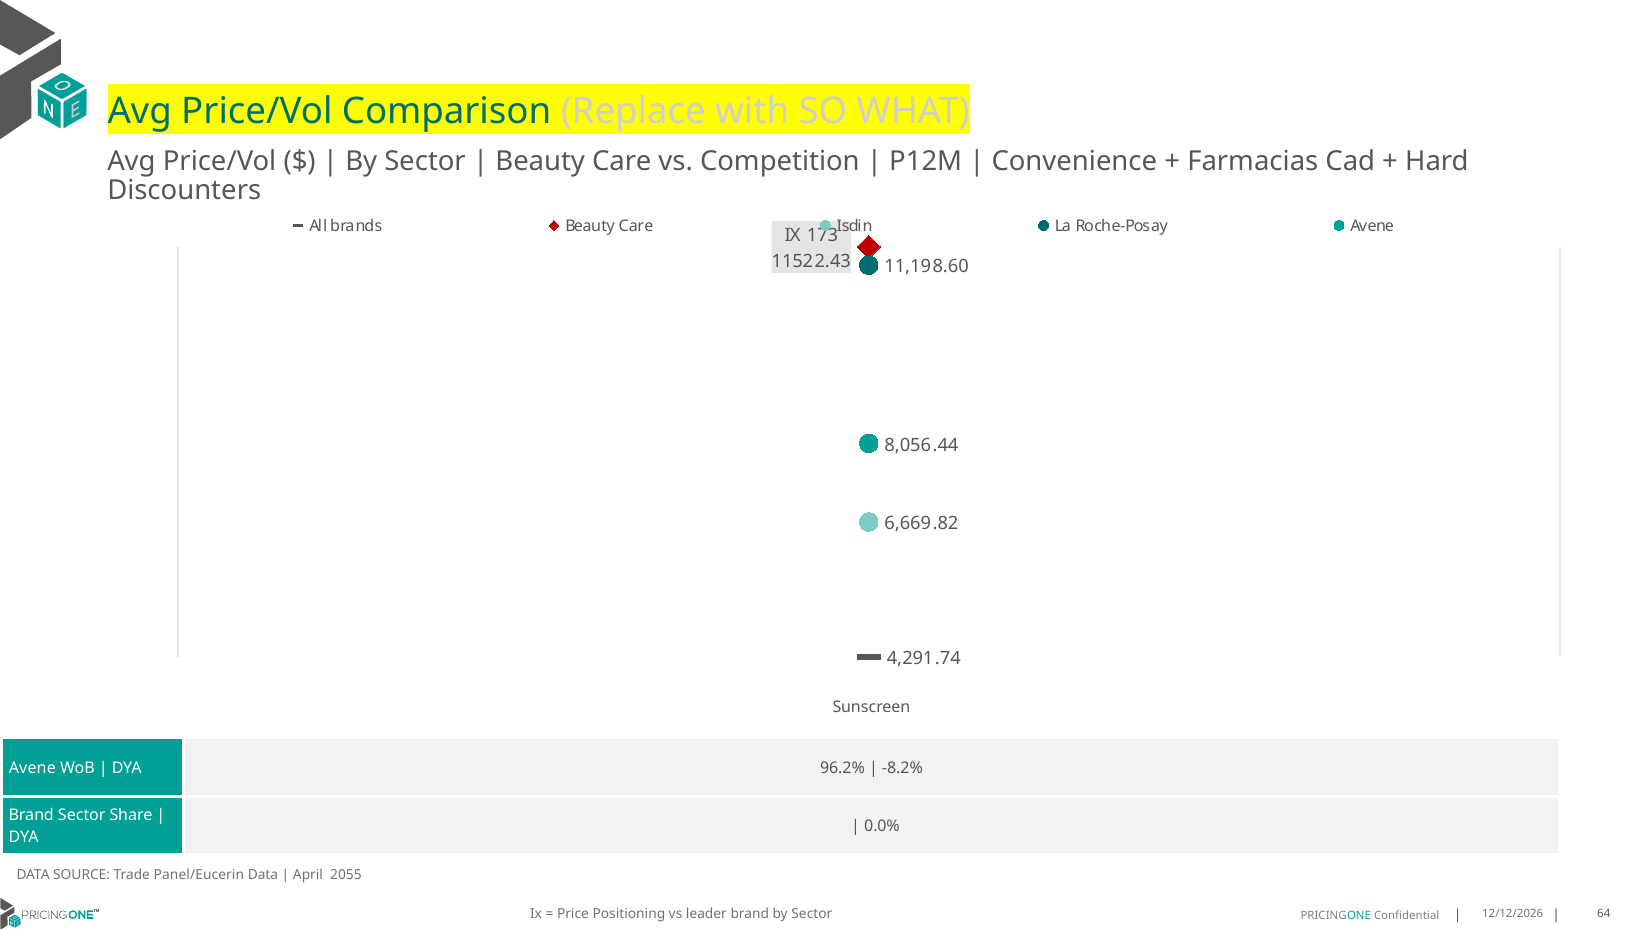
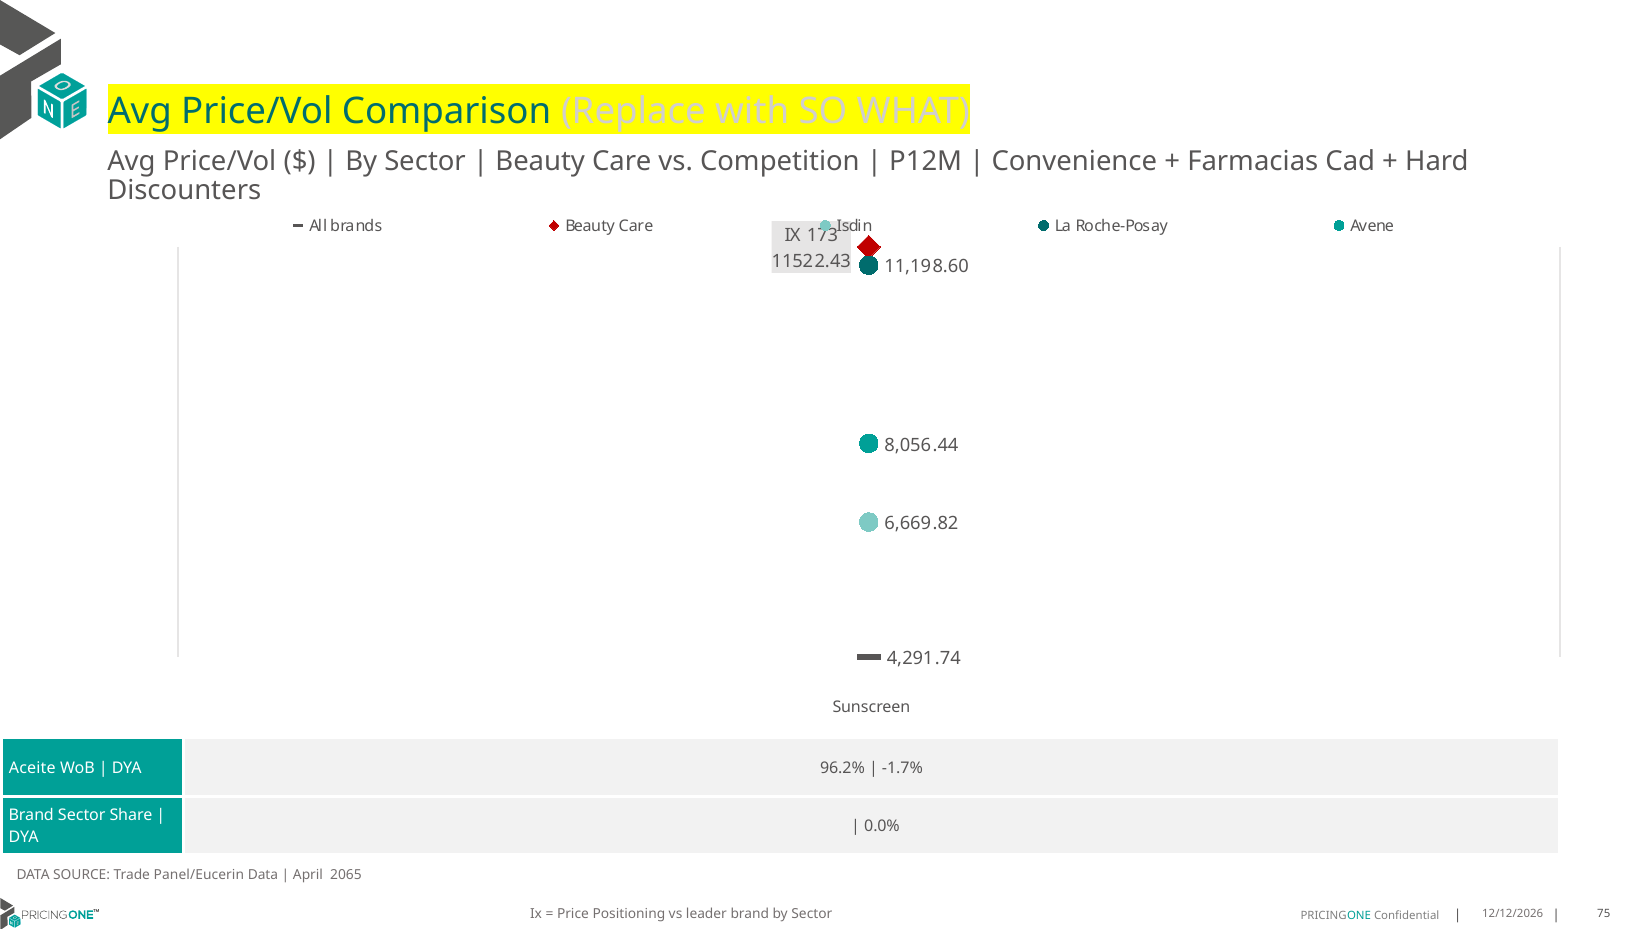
Avene: Avene -> Aceite (32, 768)
-8.2%: -8.2% -> -1.7% (902, 768)
2055: 2055 -> 2065 (346, 875)
64: 64 -> 75 (1604, 913)
